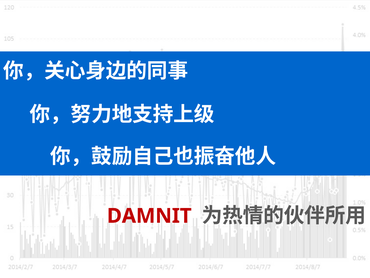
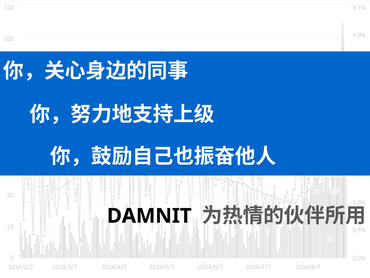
DAMNIT colour: red -> black (149, 216)
